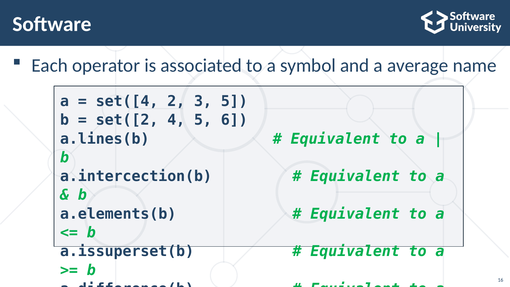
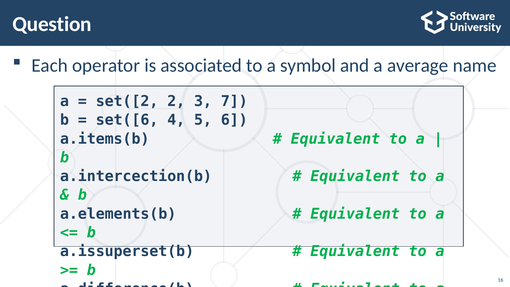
Software: Software -> Question (52, 24)
set([4: set([4 -> set([2 (127, 101)
3 5: 5 -> 7 (234, 101)
set([2: set([2 -> set([6 (127, 120)
a.lines(b: a.lines(b -> a.items(b (105, 139)
